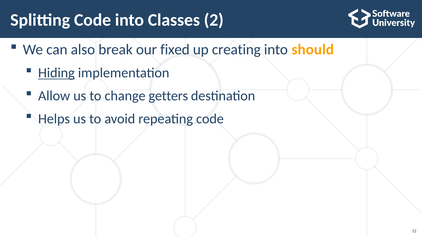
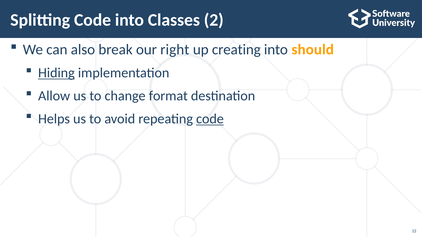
fixed: fixed -> right (175, 50)
getters: getters -> format (168, 96)
code underline: none -> present (210, 119)
